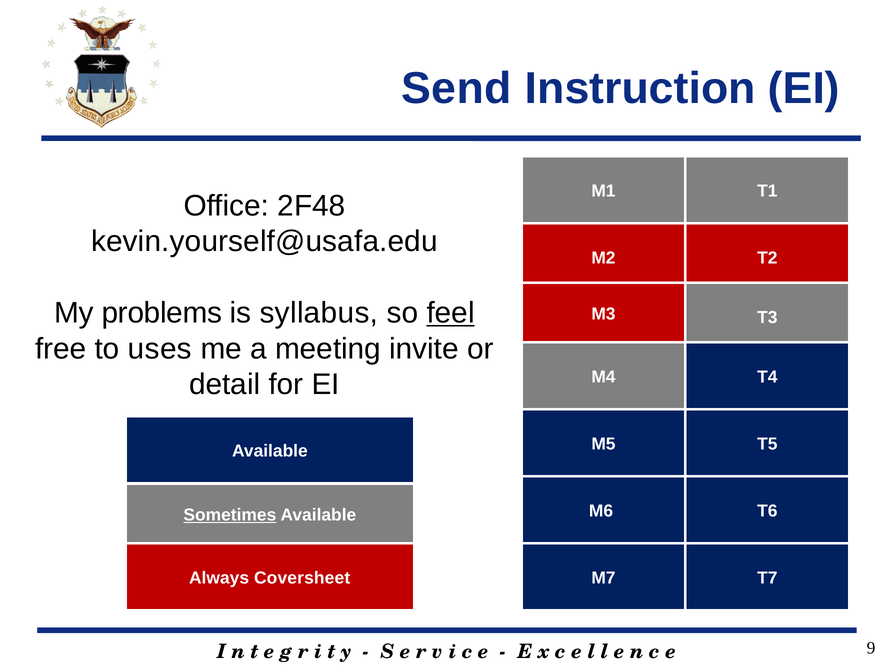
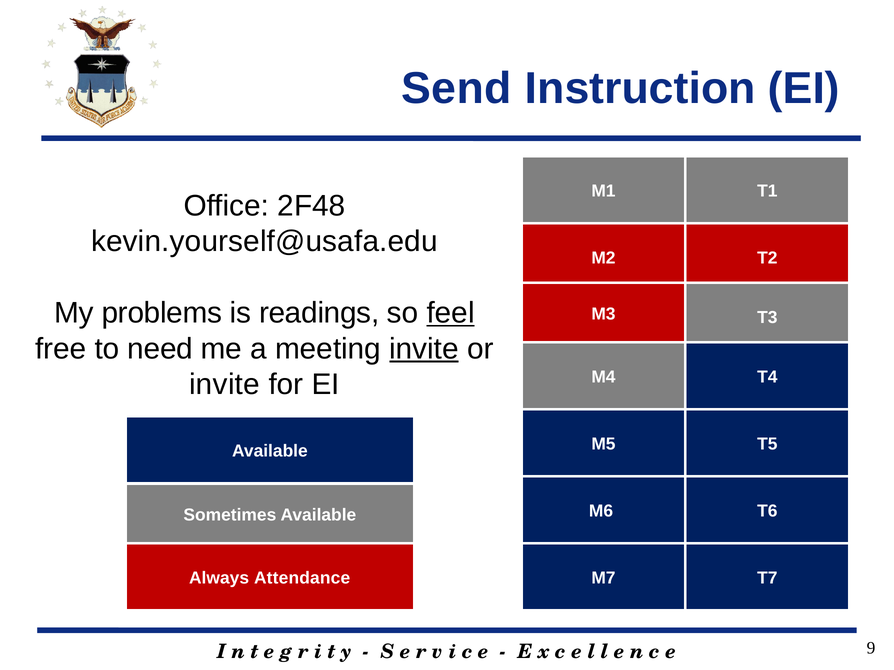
syllabus: syllabus -> readings (319, 313)
uses: uses -> need (160, 349)
invite underline: none -> present (424, 349)
detail: detail -> invite (225, 385)
Sometimes underline: present -> none (230, 515)
Coversheet: Coversheet -> Attendance (302, 579)
